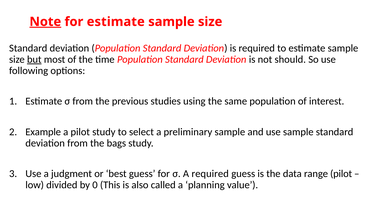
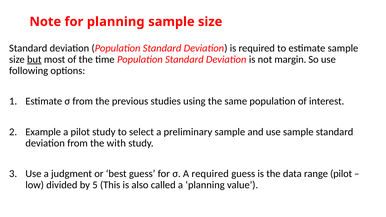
Note underline: present -> none (45, 22)
for estimate: estimate -> planning (116, 22)
should: should -> margin (290, 59)
bags: bags -> with (116, 143)
0: 0 -> 5 (95, 185)
